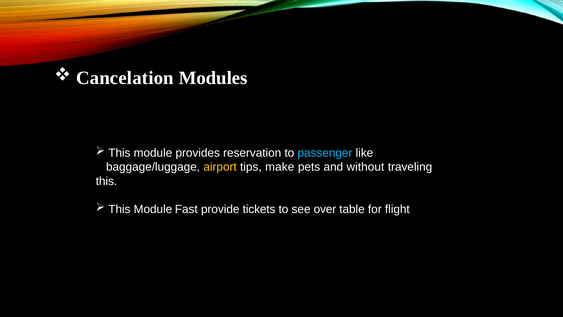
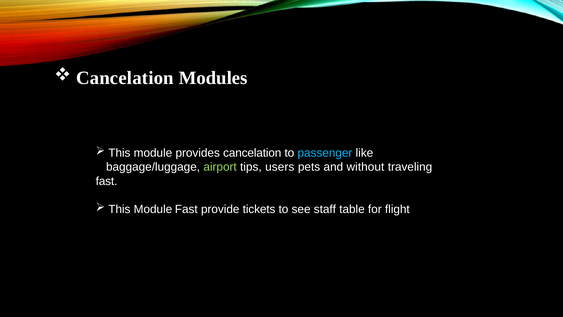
provides reservation: reservation -> cancelation (252, 153)
airport colour: yellow -> light green (220, 167)
make: make -> users (280, 167)
this: this -> fast (107, 181)
over: over -> staff (325, 209)
